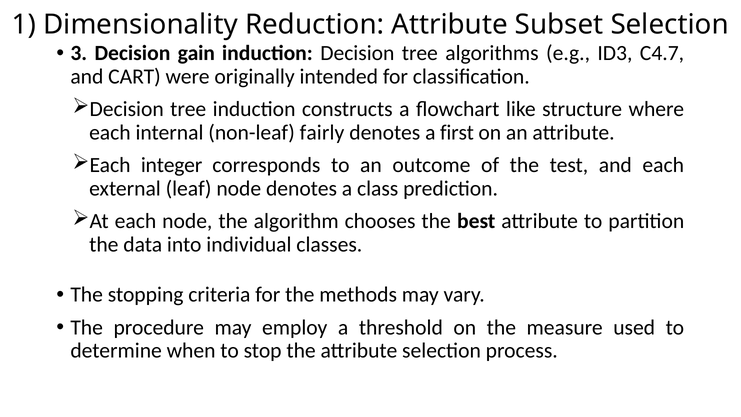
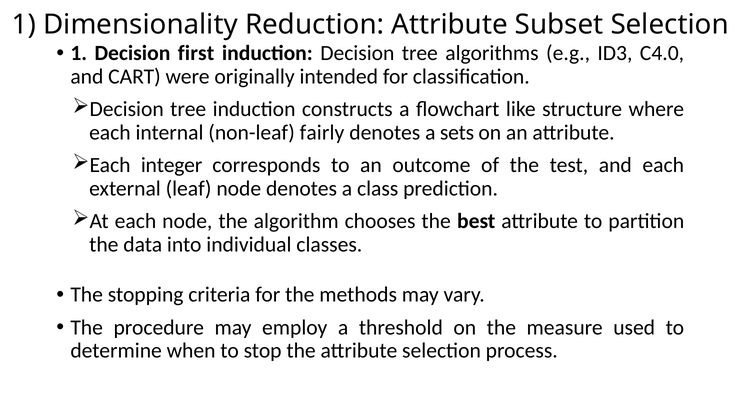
3: 3 -> 1 (79, 53)
gain: gain -> first (196, 53)
C4.7: C4.7 -> C4.0 (662, 53)
first: first -> sets (457, 133)
